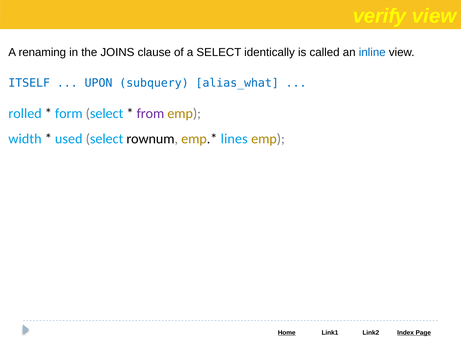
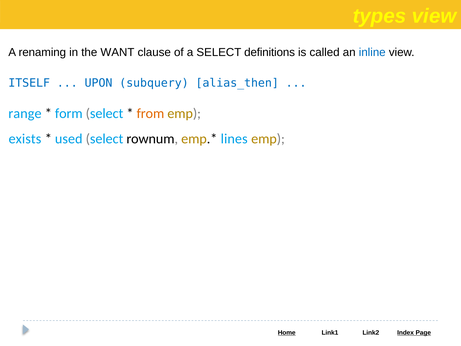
verify: verify -> types (379, 16)
JOINS: JOINS -> WANT (117, 52)
identically: identically -> definitions (270, 52)
alias_what: alias_what -> alias_then (237, 83)
rolled: rolled -> range (25, 114)
from colour: purple -> orange (150, 114)
width: width -> exists (25, 139)
